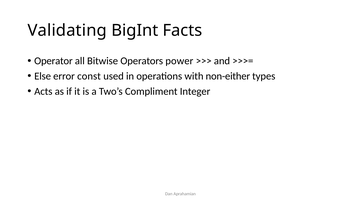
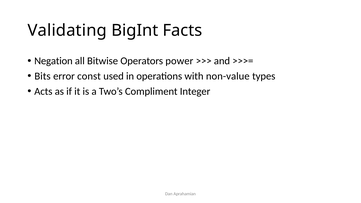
Operator: Operator -> Negation (53, 61)
Else: Else -> Bits (43, 76)
non-either: non-either -> non-value (228, 76)
